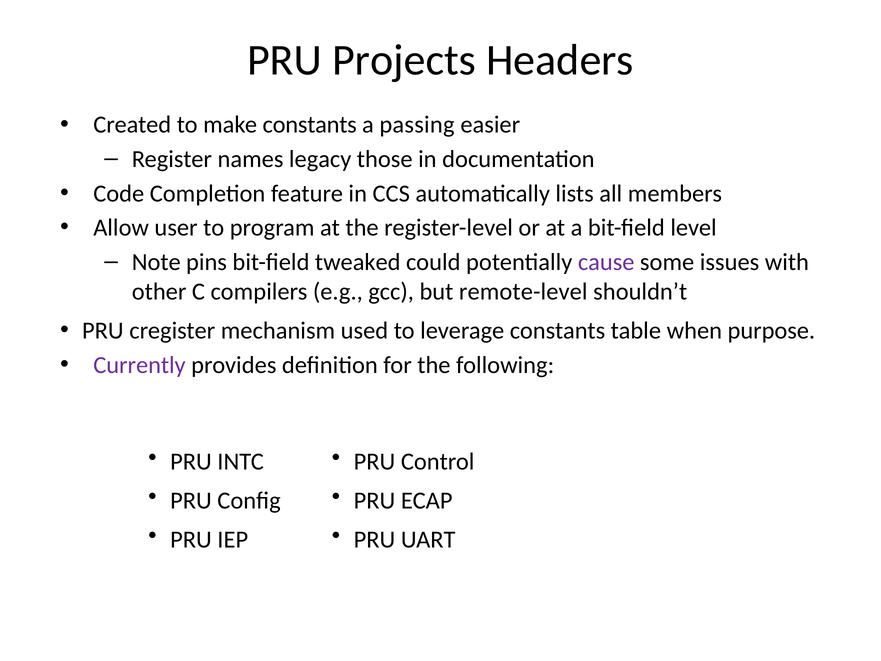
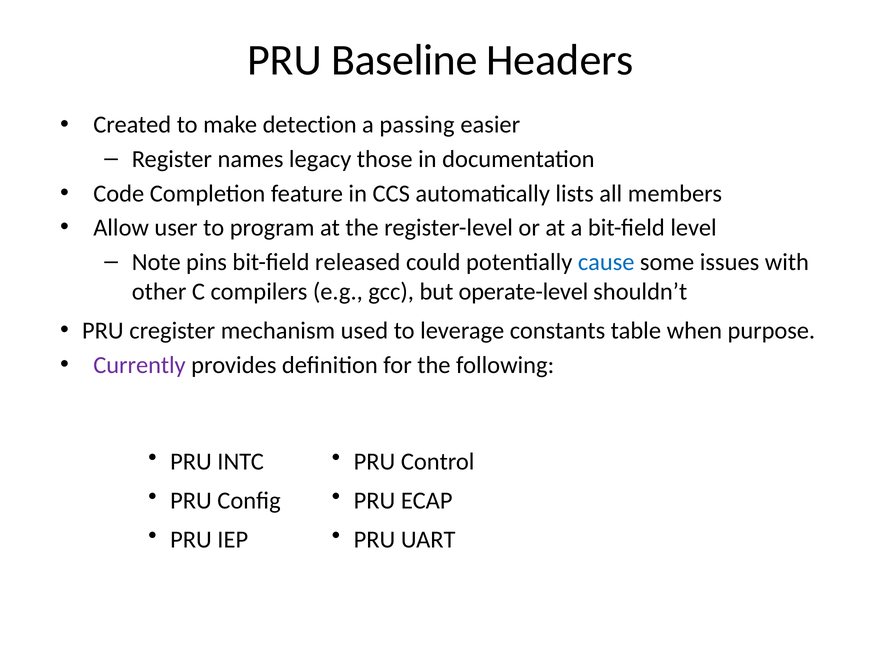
Projects: Projects -> Baseline (404, 60)
make constants: constants -> detection (310, 125)
tweaked: tweaked -> released (358, 262)
cause colour: purple -> blue (606, 262)
remote-level: remote-level -> operate-level (523, 291)
